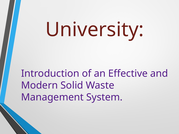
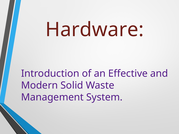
University: University -> Hardware (95, 30)
